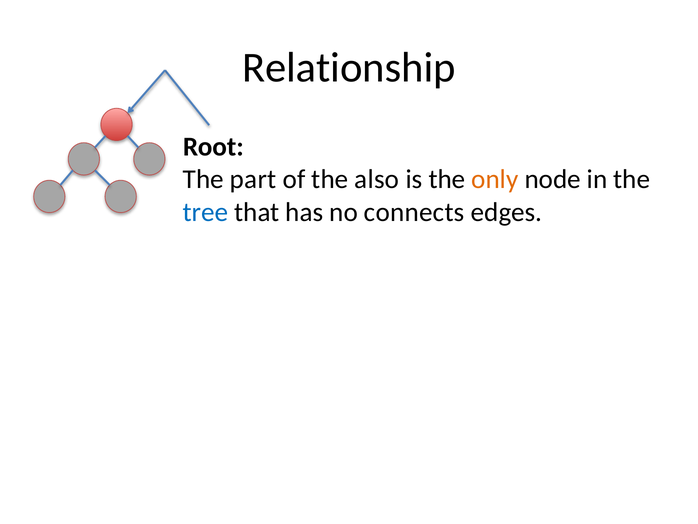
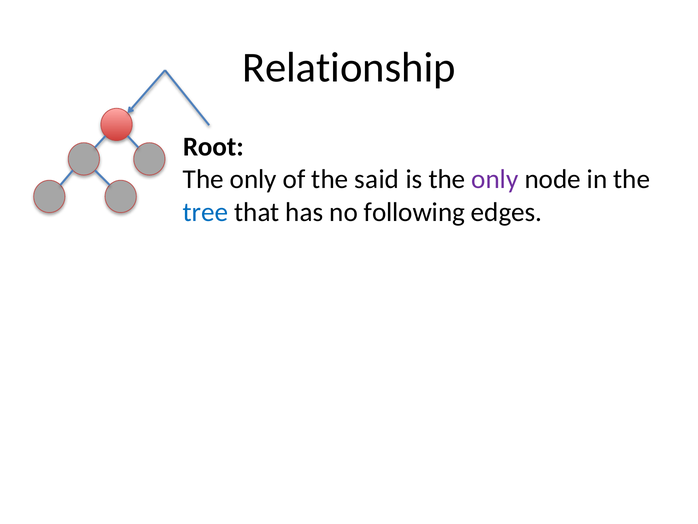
part: part -> only (253, 179)
also: also -> said (377, 179)
only colour: orange -> purple (495, 179)
connects: connects -> following (414, 212)
